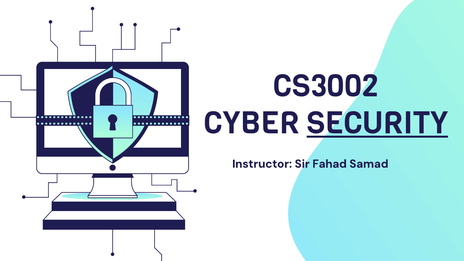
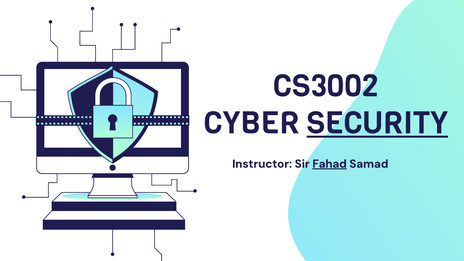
Fahad underline: none -> present (330, 164)
